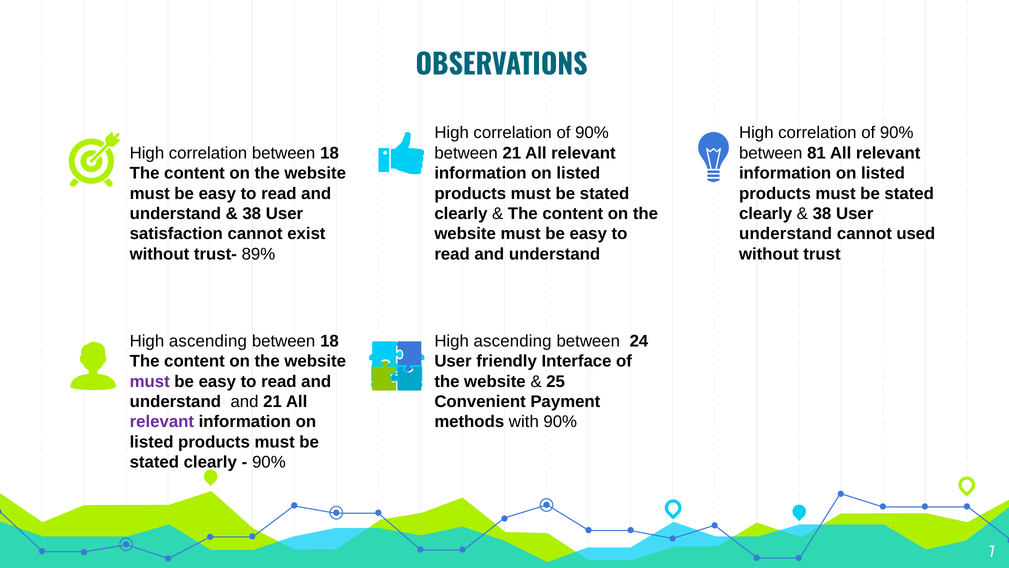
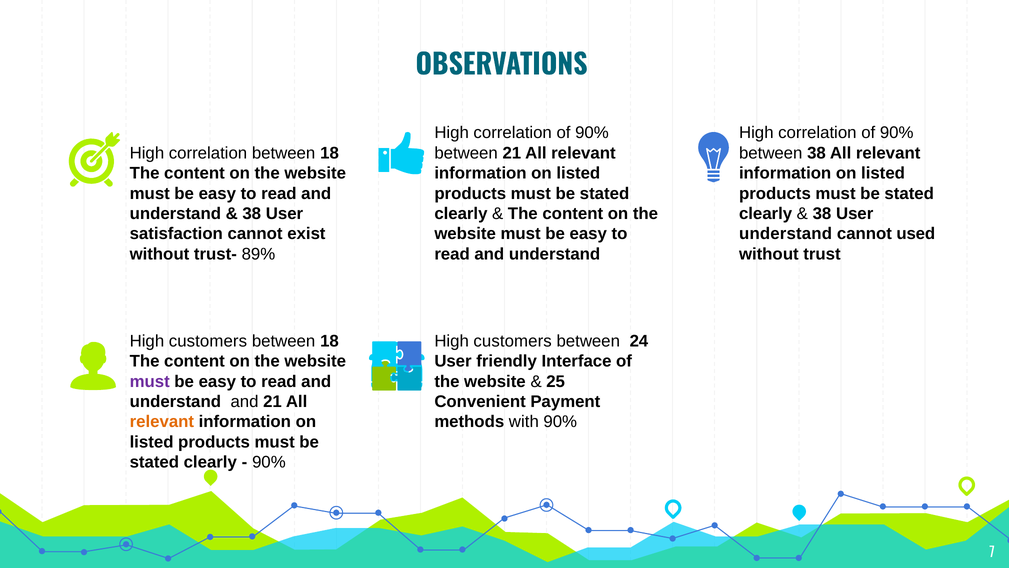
between 81: 81 -> 38 (817, 153)
ascending: ascending -> customers (208, 341)
ascending: ascending -> customers (513, 341)
relevant colour: purple -> orange (162, 422)
